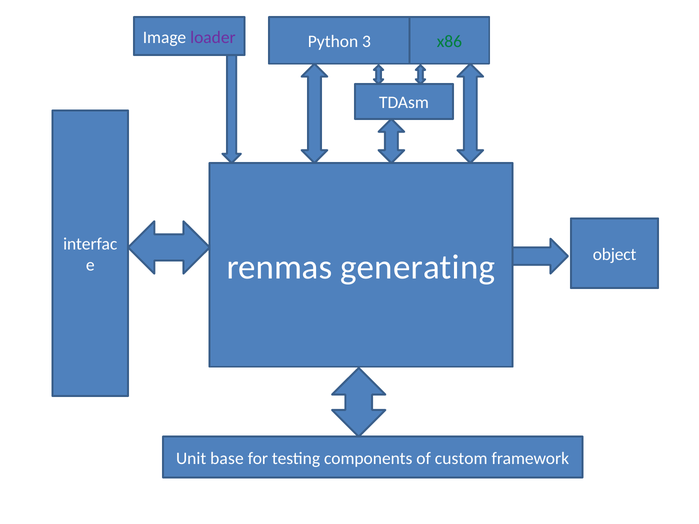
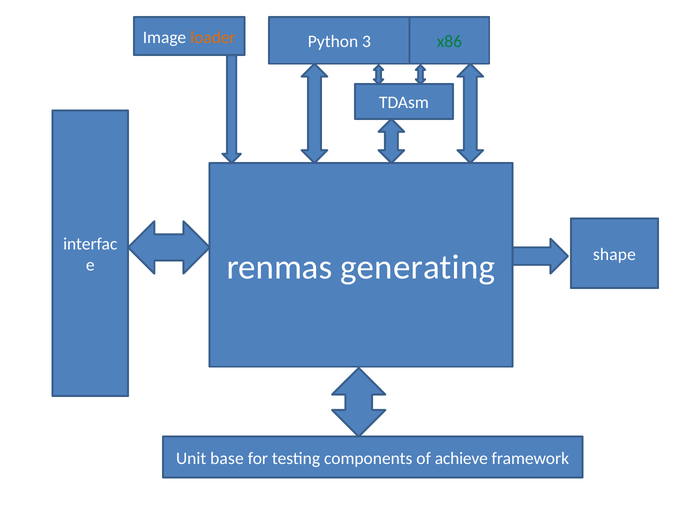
loader colour: purple -> orange (213, 37)
object: object -> shape (614, 255)
custom: custom -> achieve (461, 458)
